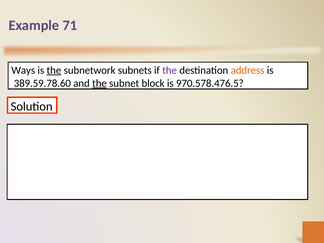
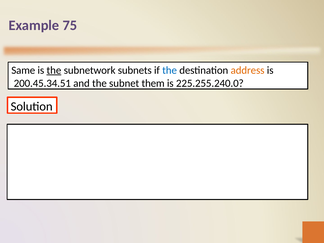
71: 71 -> 75 (70, 25)
Ways: Ways -> Same (23, 70)
the colour: purple -> blue (170, 70)
389.59.78.60: 389.59.78.60 -> 200.45.34.51 (42, 83)
the underline: present -> none (99, 83)
block: block -> them (153, 83)
970.578.476.5: 970.578.476.5 -> 225.255.240.0 (210, 83)
